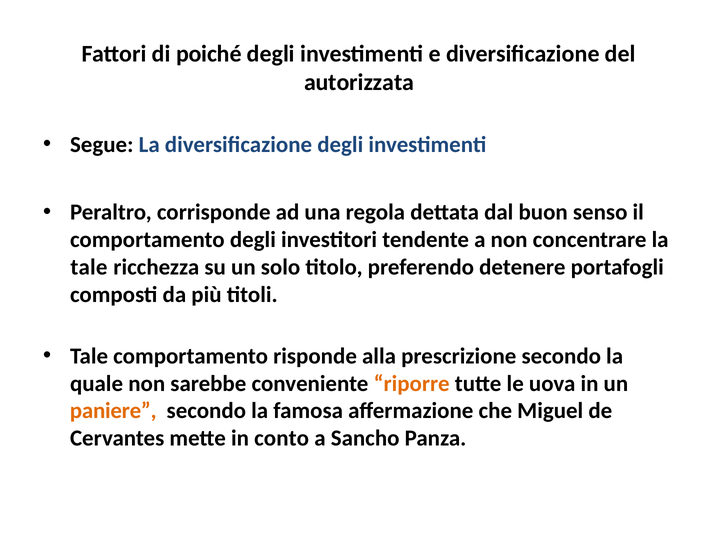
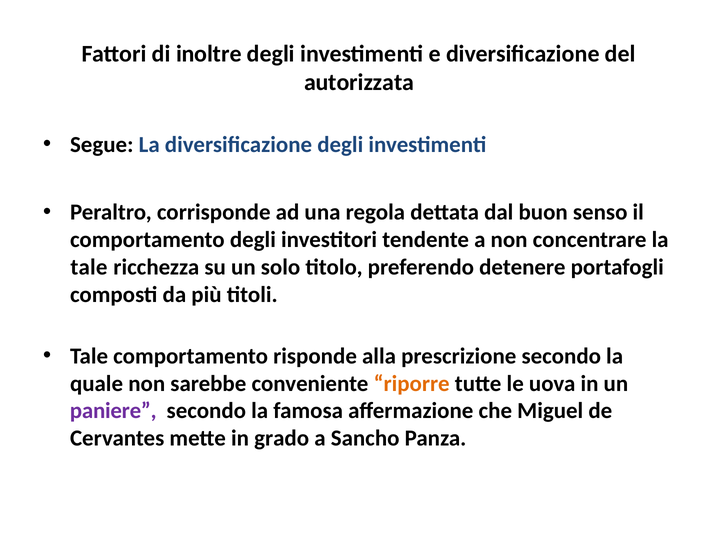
poiché: poiché -> inoltre (209, 54)
paniere colour: orange -> purple (113, 411)
conto: conto -> grado (282, 439)
